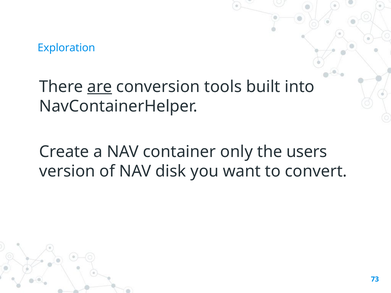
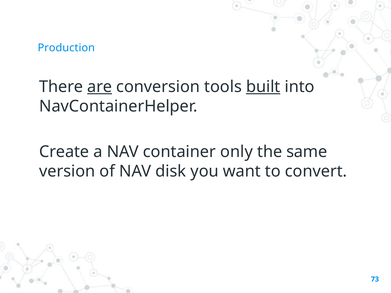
Exploration: Exploration -> Production (66, 48)
built underline: none -> present (263, 87)
users: users -> same (307, 152)
